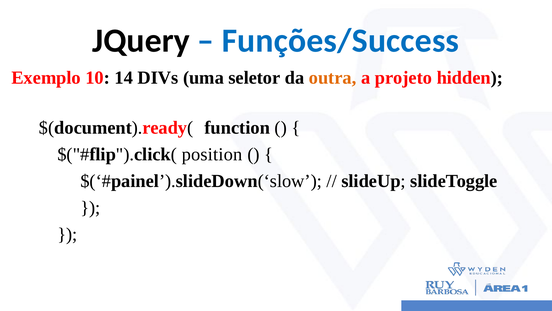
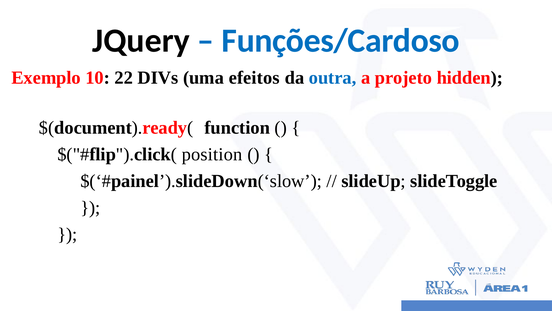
Funções/Success: Funções/Success -> Funções/Cardoso (341, 41)
14: 14 -> 22 (124, 78)
seletor: seletor -> efeitos (254, 78)
outra colour: orange -> blue (333, 78)
